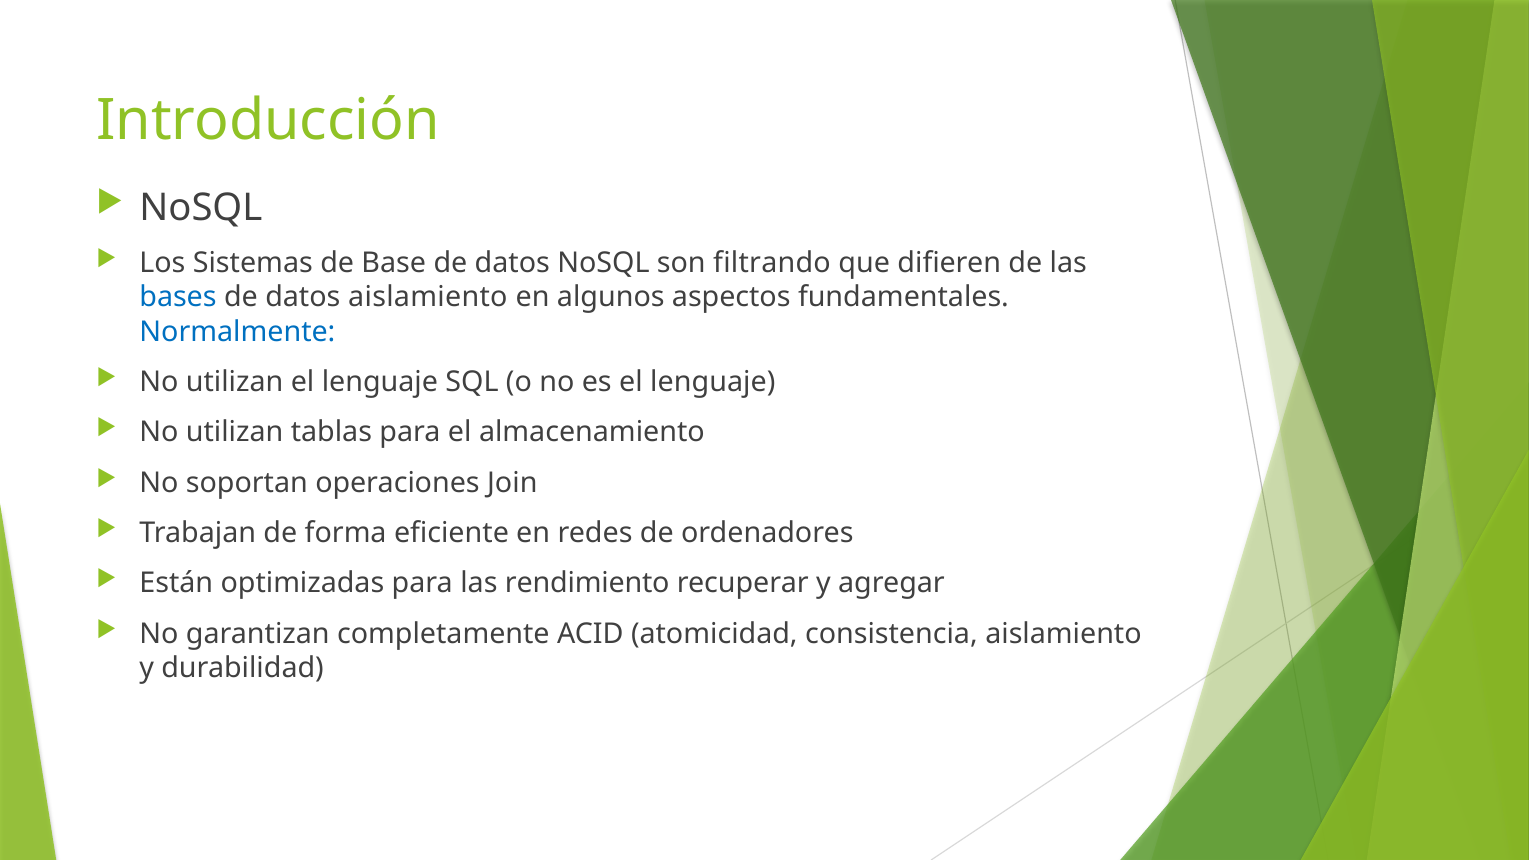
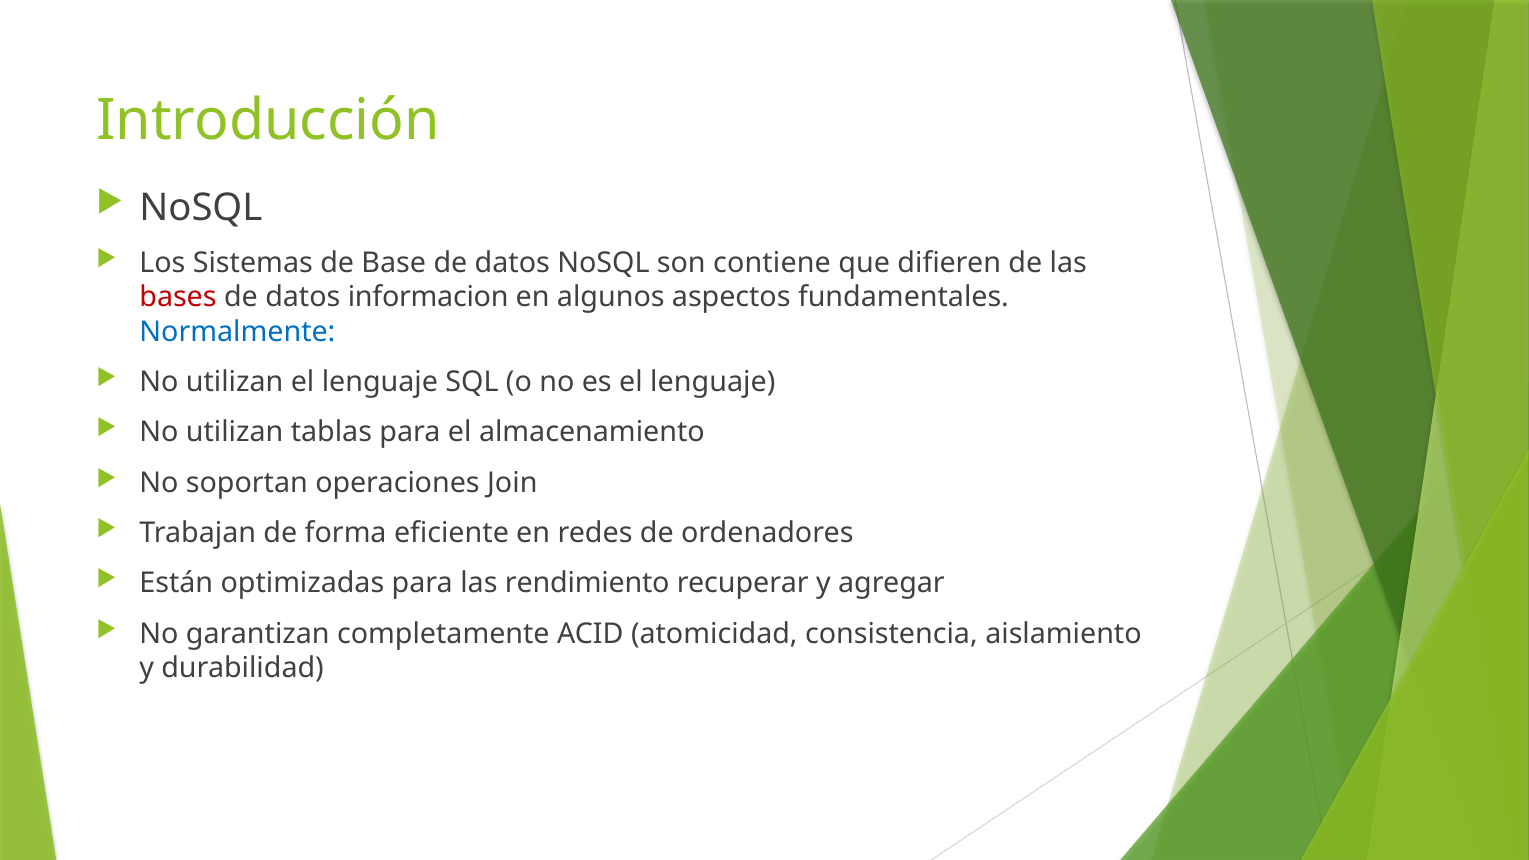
filtrando: filtrando -> contiene (772, 263)
bases colour: blue -> red (178, 297)
datos aislamiento: aislamiento -> informacion (428, 297)
